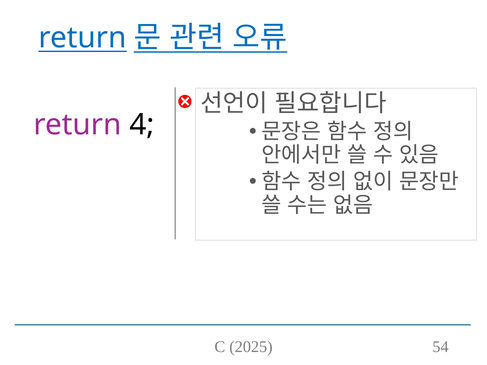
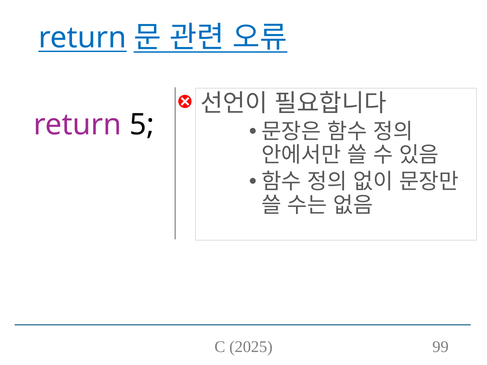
4: 4 -> 5 (142, 125)
54: 54 -> 99 (441, 347)
